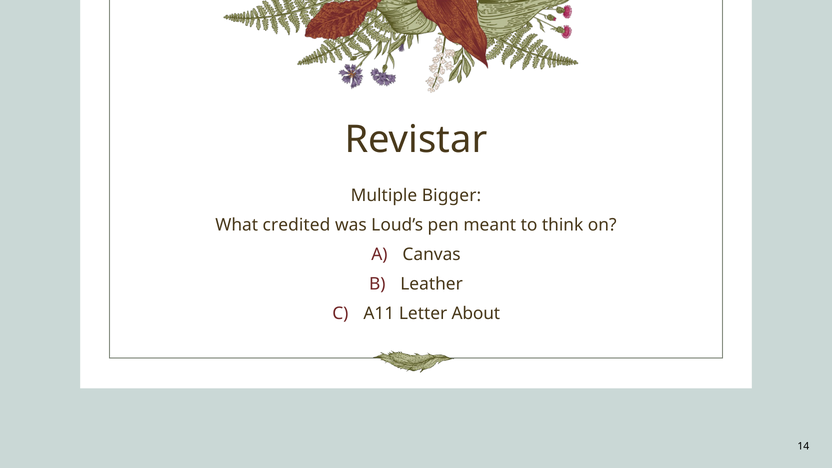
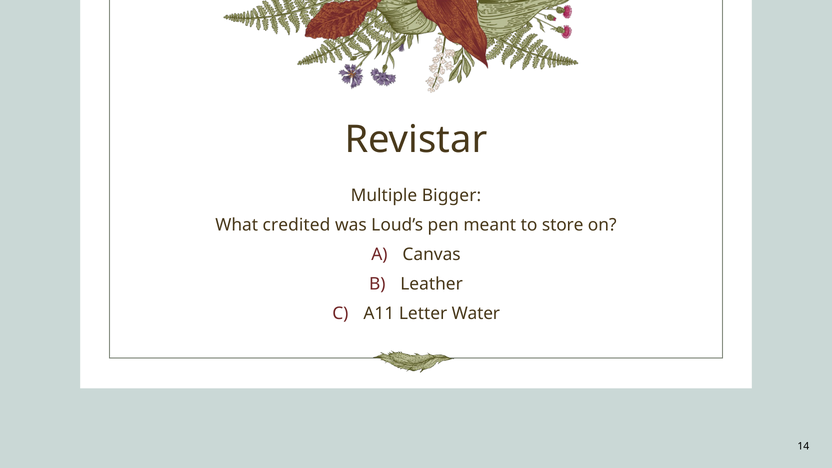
think: think -> store (563, 225)
About: About -> Water (476, 314)
